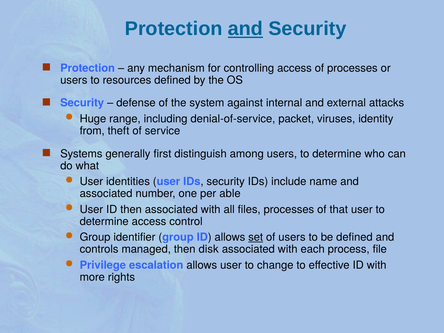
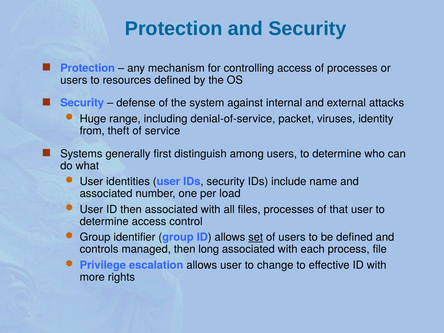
and underline: present -> none (245, 29)
able: able -> load (230, 194)
disk: disk -> long (209, 249)
